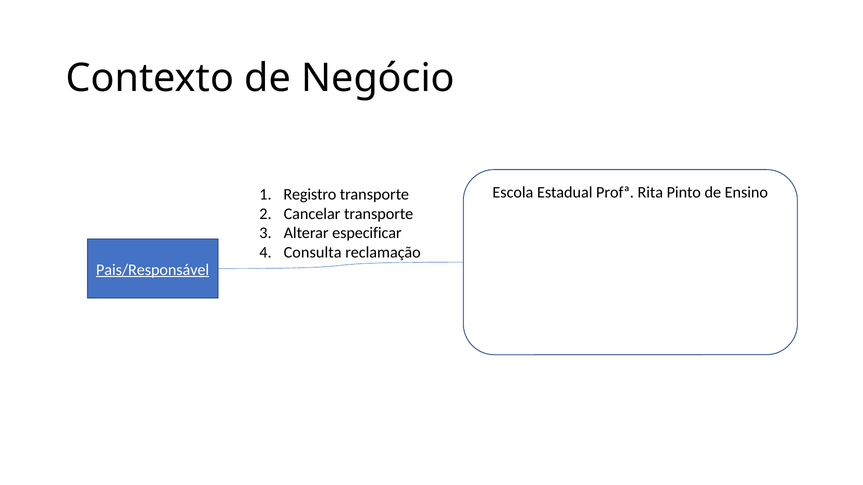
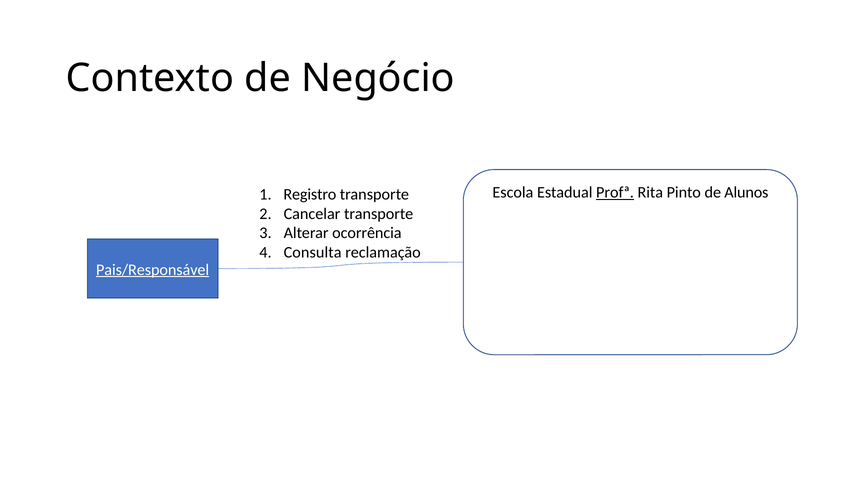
Profª underline: none -> present (615, 193)
Ensino: Ensino -> Alunos (746, 193)
especificar: especificar -> ocorrência (367, 233)
